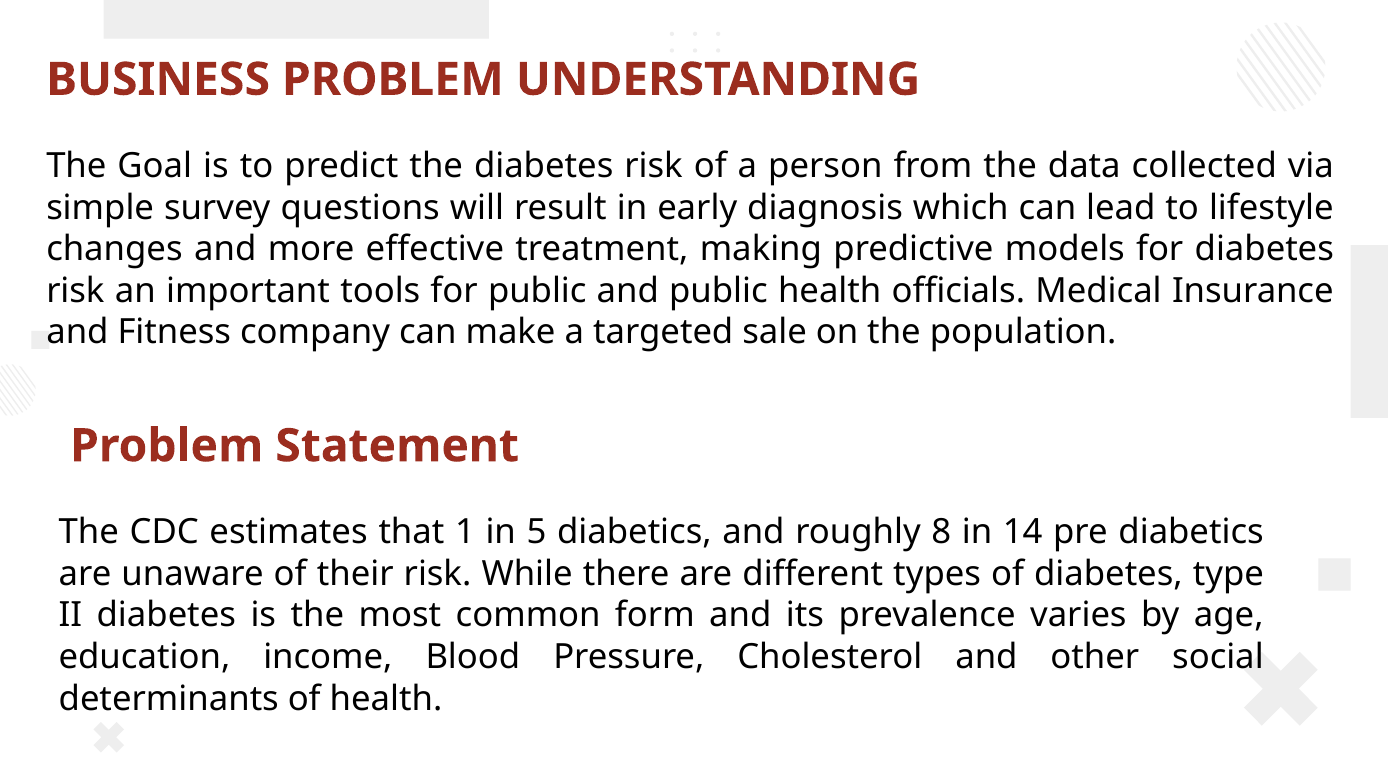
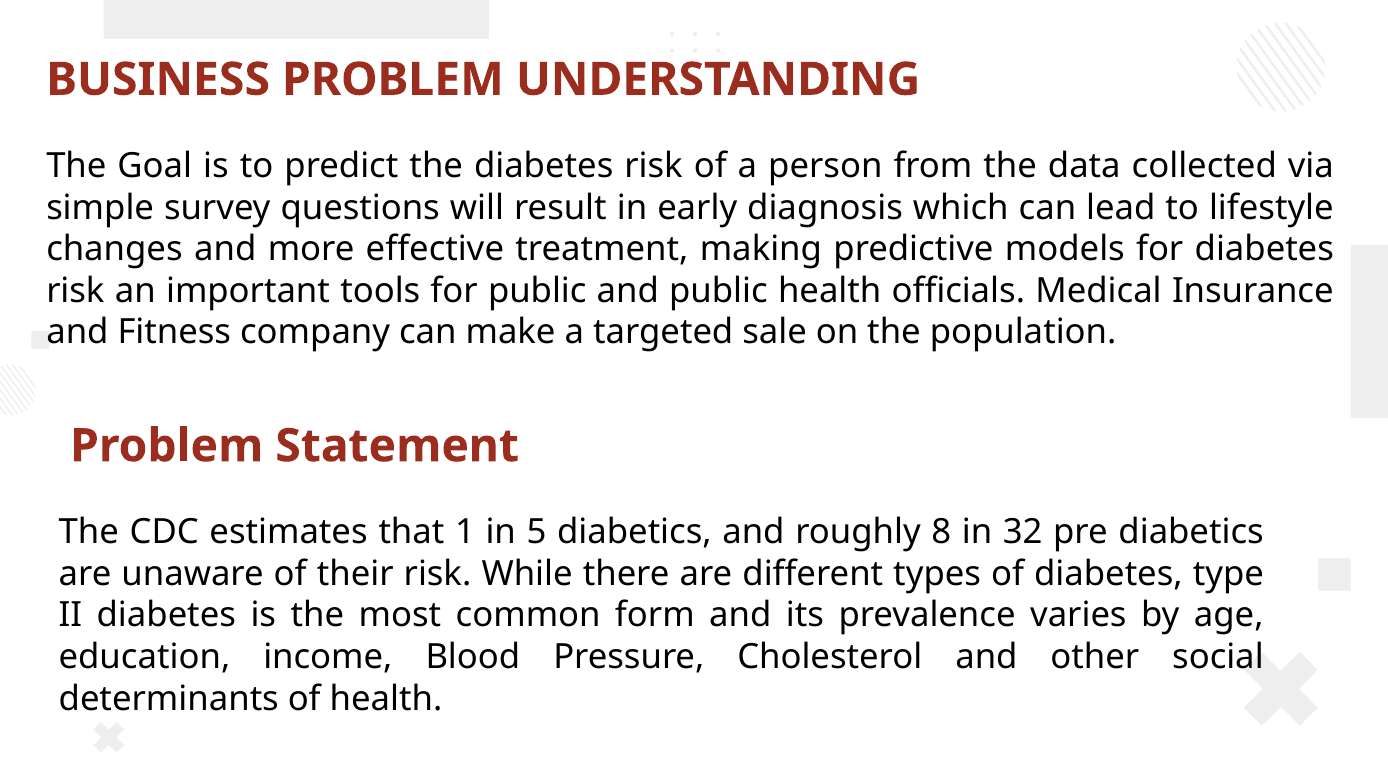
14: 14 -> 32 (1023, 532)
